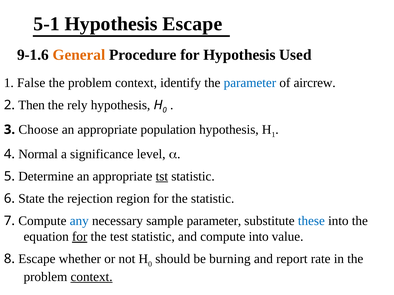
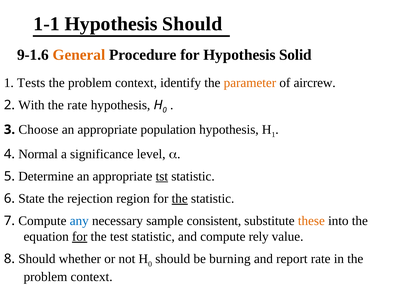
5-1: 5-1 -> 1-1 (47, 24)
Hypothesis Escape: Escape -> Should (192, 24)
Used: Used -> Solid (295, 55)
False: False -> Tests (31, 83)
parameter colour: blue -> orange (250, 83)
Then: Then -> With (31, 105)
the rely: rely -> rate (77, 105)
the underline: none -> present (180, 199)
sample parameter: parameter -> consistent (214, 221)
these colour: blue -> orange (311, 221)
compute into: into -> rely (259, 237)
8 Escape: Escape -> Should (37, 259)
context underline: present -> none (92, 277)
